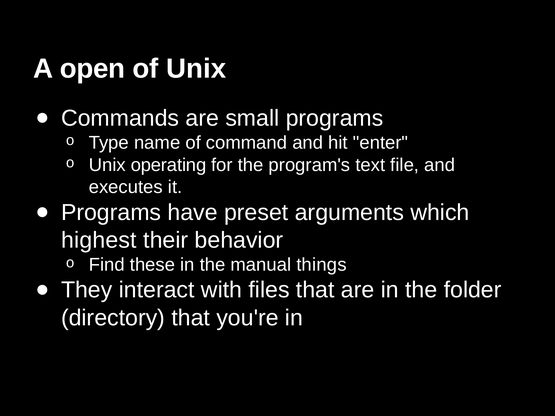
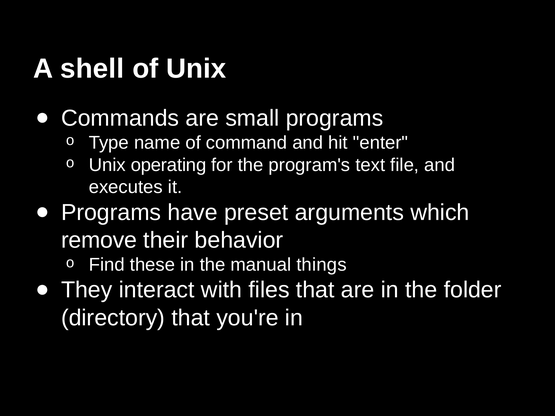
open: open -> shell (92, 69)
highest: highest -> remove (99, 240)
